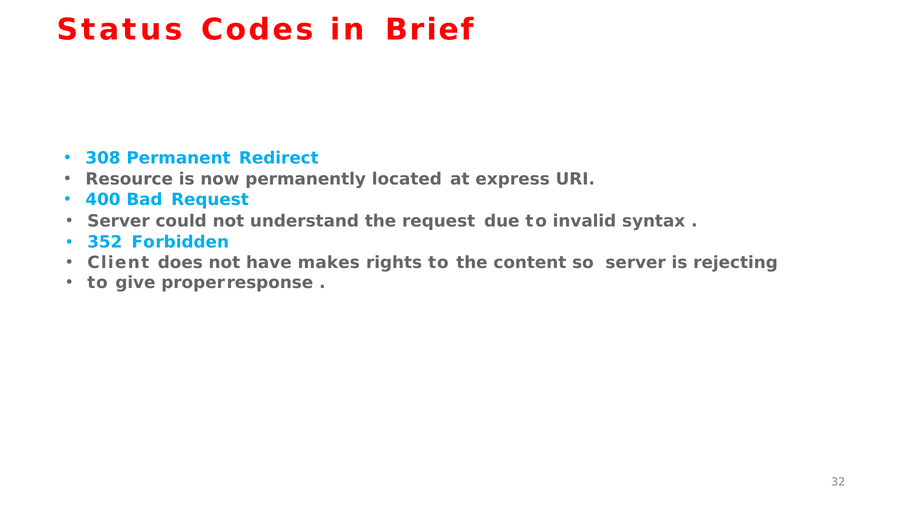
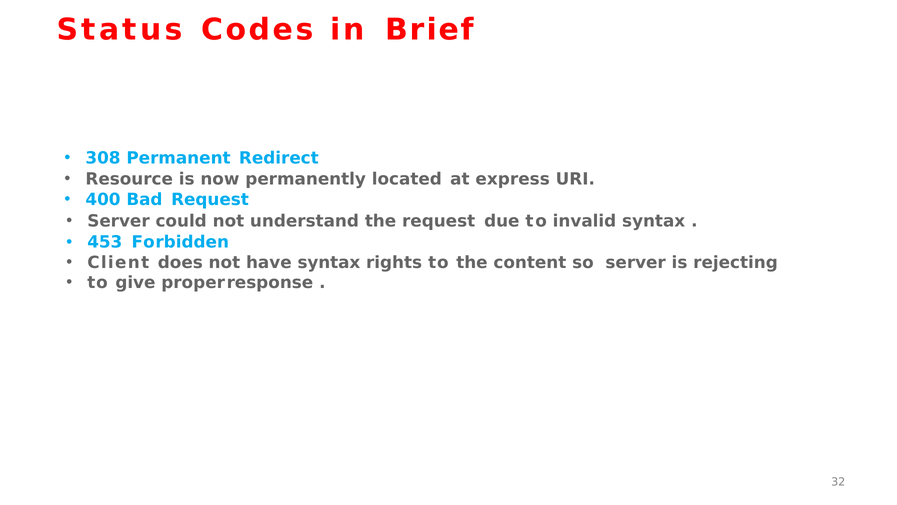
352: 352 -> 453 (105, 242)
have makes: makes -> syntax (329, 262)
